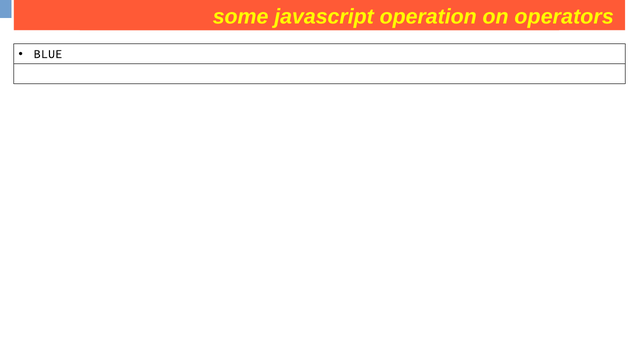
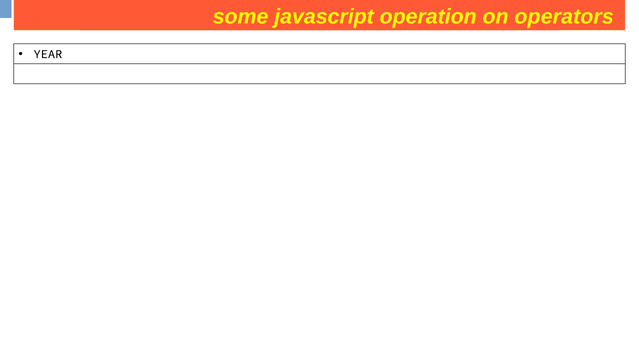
BLUE: BLUE -> YEAR (48, 54)
